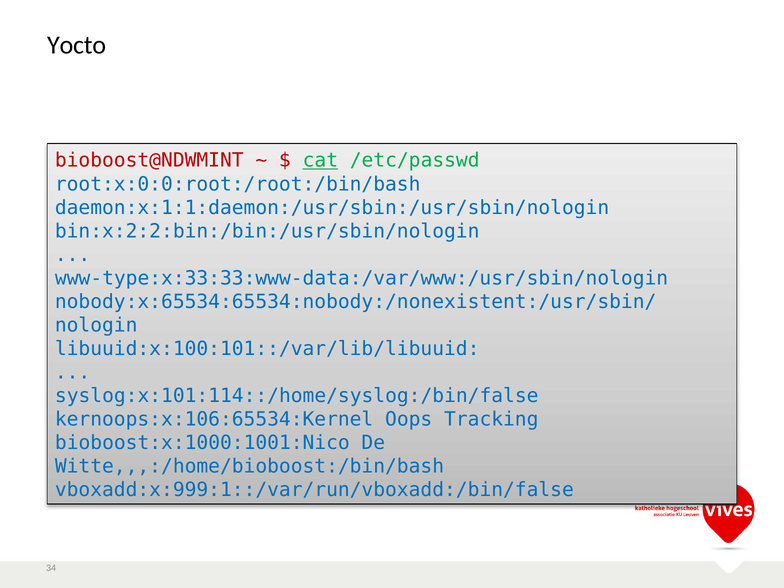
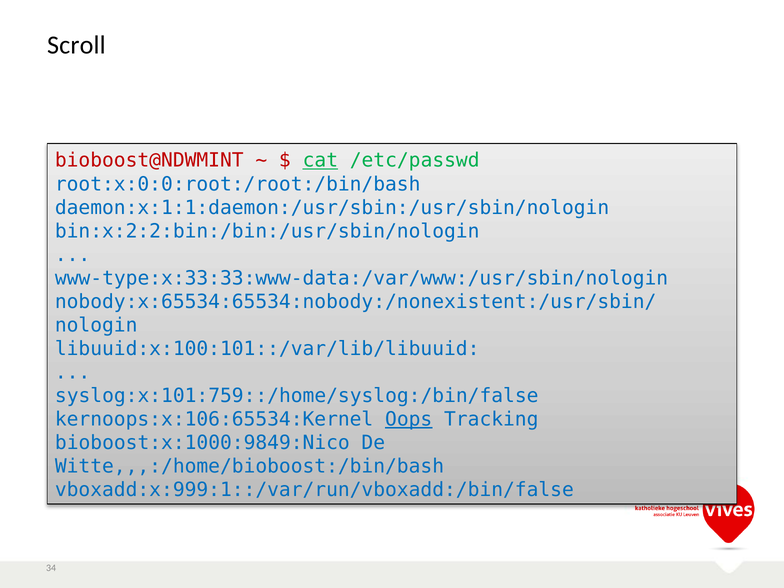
Yocto: Yocto -> Scroll (76, 45)
syslog:x:101:114::/home/syslog:/bin/false: syslog:x:101:114::/home/syslog:/bin/false -> syslog:x:101:759::/home/syslog:/bin/false (297, 396)
Oops underline: none -> present (409, 419)
bioboost:x:1000:1001:Nico: bioboost:x:1000:1001:Nico -> bioboost:x:1000:9849:Nico (202, 443)
